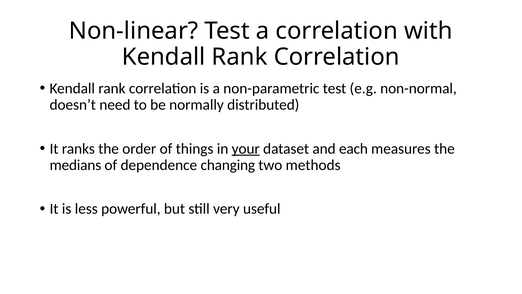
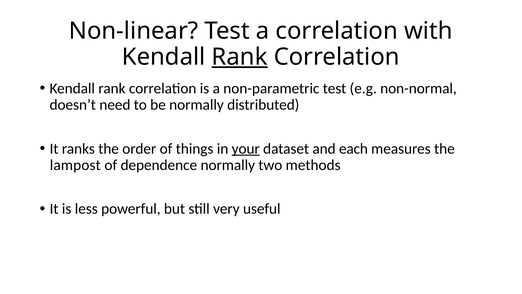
Rank underline: none -> present (240, 57)
medians: medians -> lampost (75, 165)
dependence changing: changing -> normally (228, 165)
